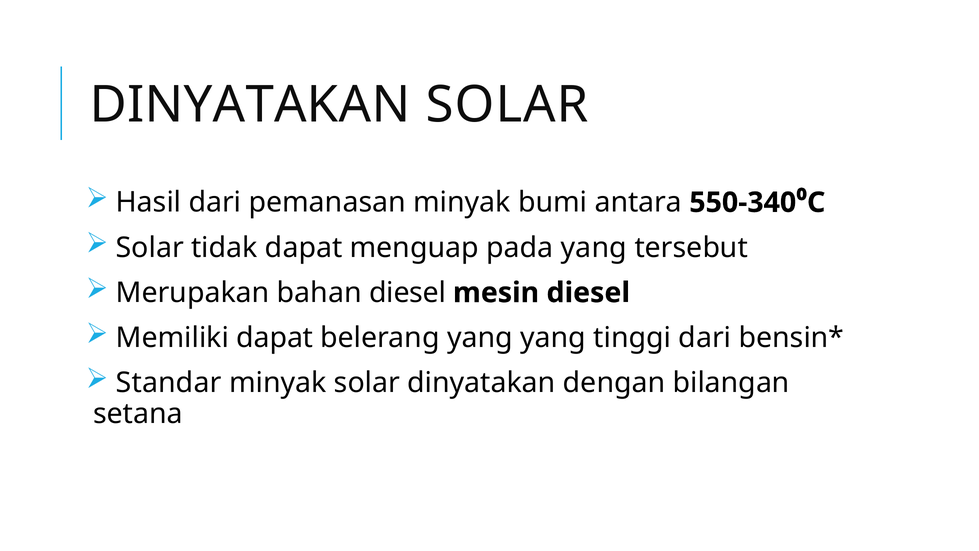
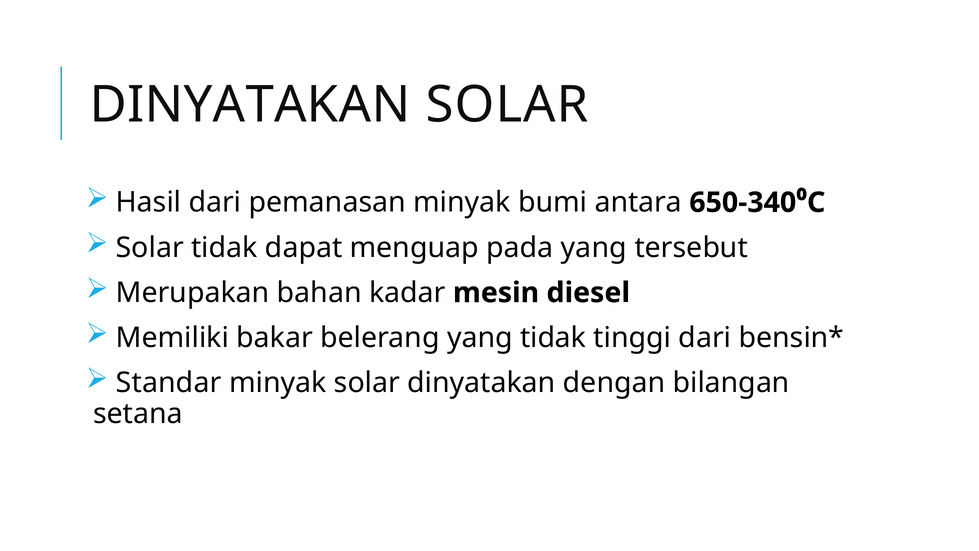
550-340⁰C: 550-340⁰C -> 650-340⁰C (757, 202)
bahan diesel: diesel -> kadar (407, 293)
Memiliki dapat: dapat -> bakar (275, 338)
yang yang: yang -> tidak (553, 338)
